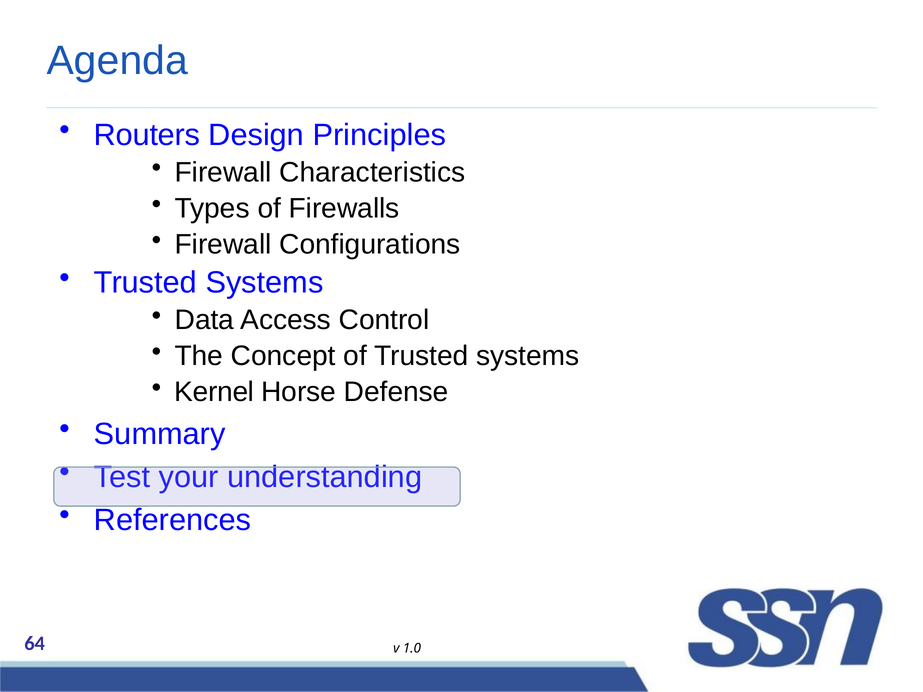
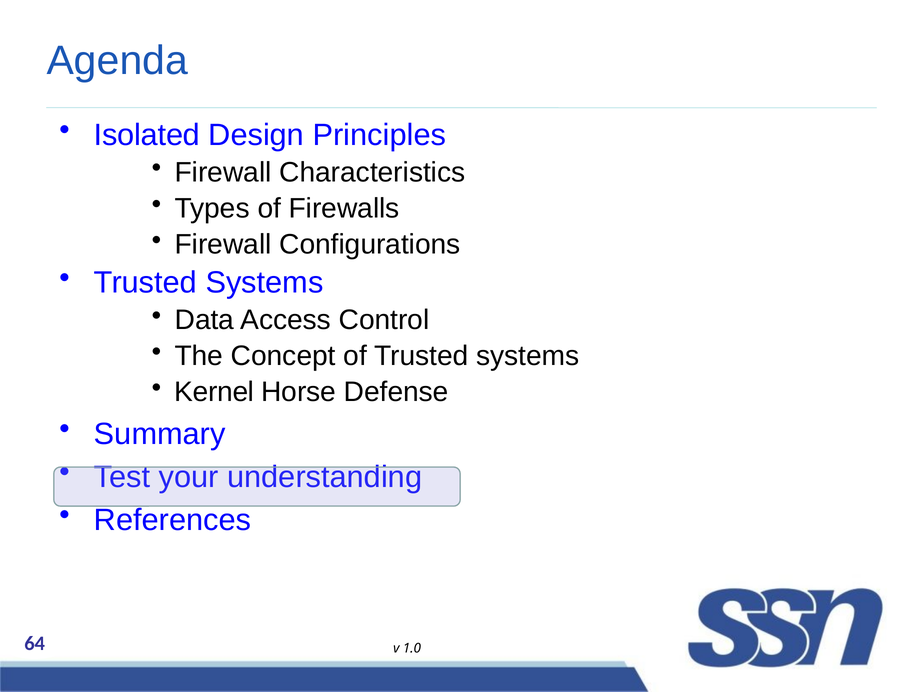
Routers: Routers -> Isolated (147, 135)
